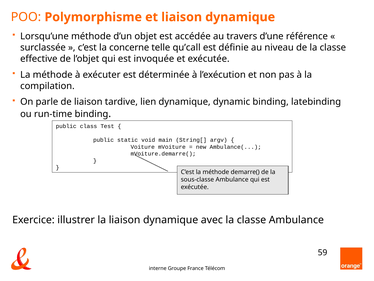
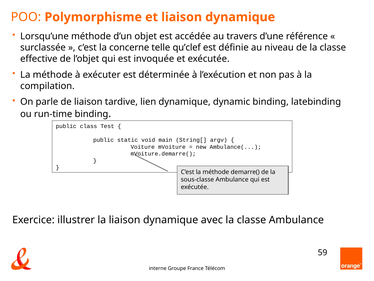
qu’call: qu’call -> qu’clef (187, 47)
